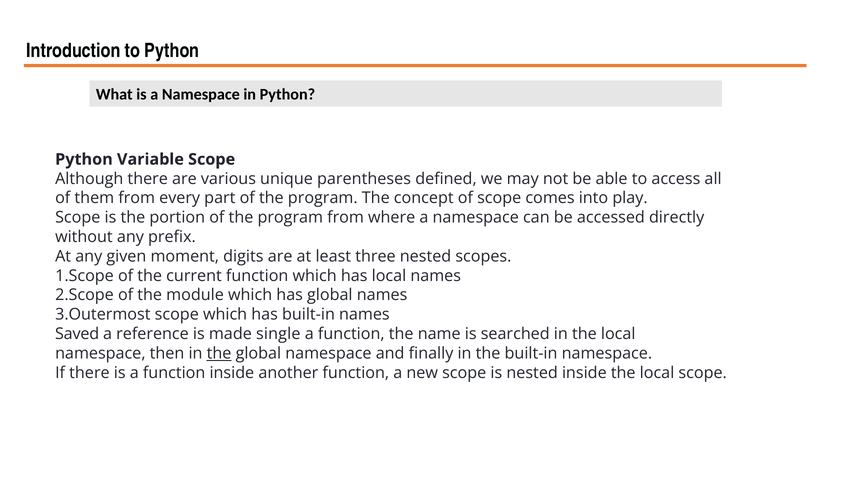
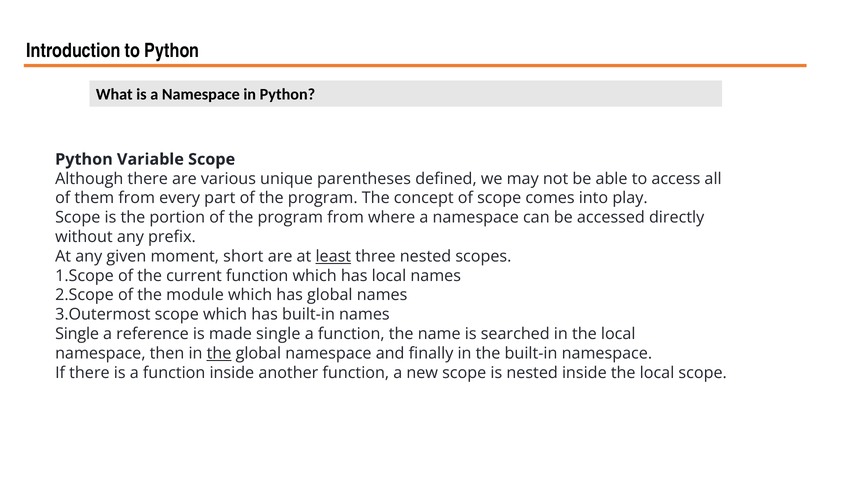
digits: digits -> short (243, 256)
least underline: none -> present (333, 256)
Saved: Saved -> Single (77, 334)
